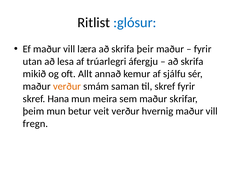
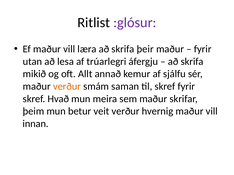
:glósur colour: blue -> purple (135, 23)
Hana: Hana -> Hvað (58, 99)
fregn: fregn -> innan (36, 124)
